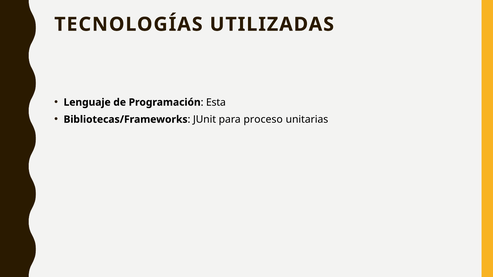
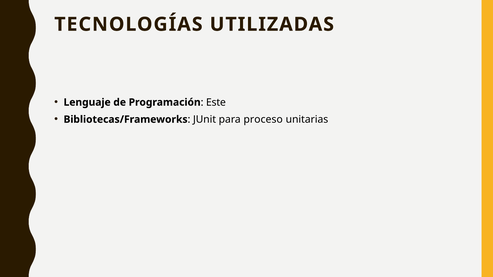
Esta: Esta -> Este (216, 102)
